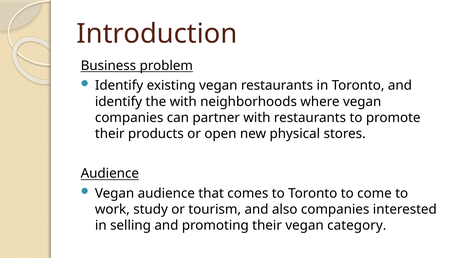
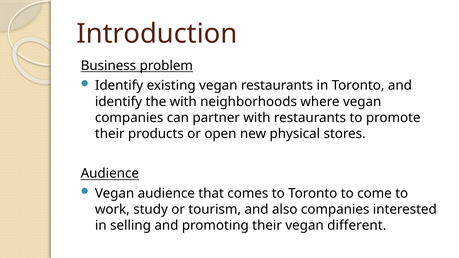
category: category -> different (357, 226)
